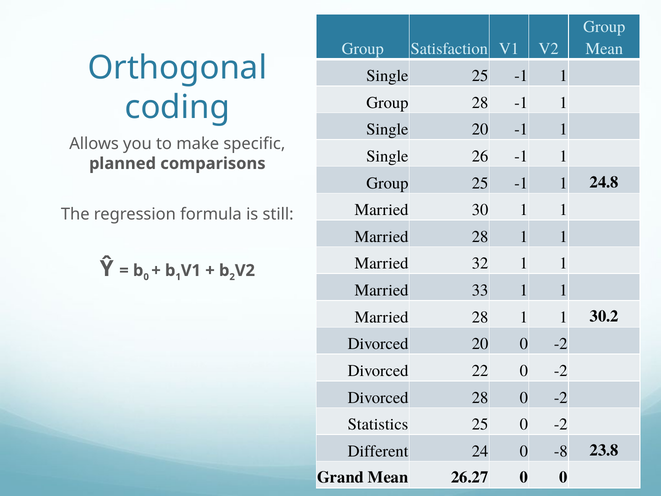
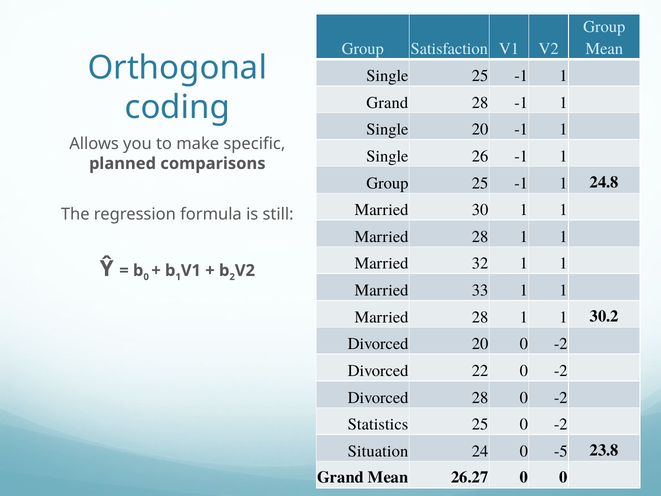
Group: Group -> Grand (387, 103)
Different: Different -> Situation (378, 451)
-8: -8 -> -5 (561, 451)
